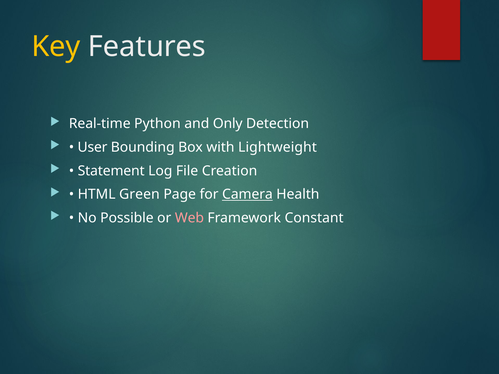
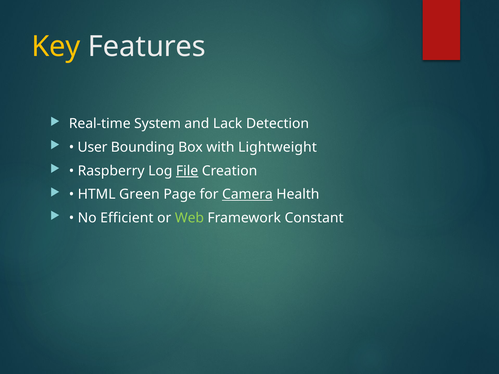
Python: Python -> System (158, 124)
Only: Only -> Lack (228, 124)
Statement: Statement -> Raspberry (111, 171)
File underline: none -> present (187, 171)
Possible: Possible -> Efficient (127, 218)
Web colour: pink -> light green (189, 218)
